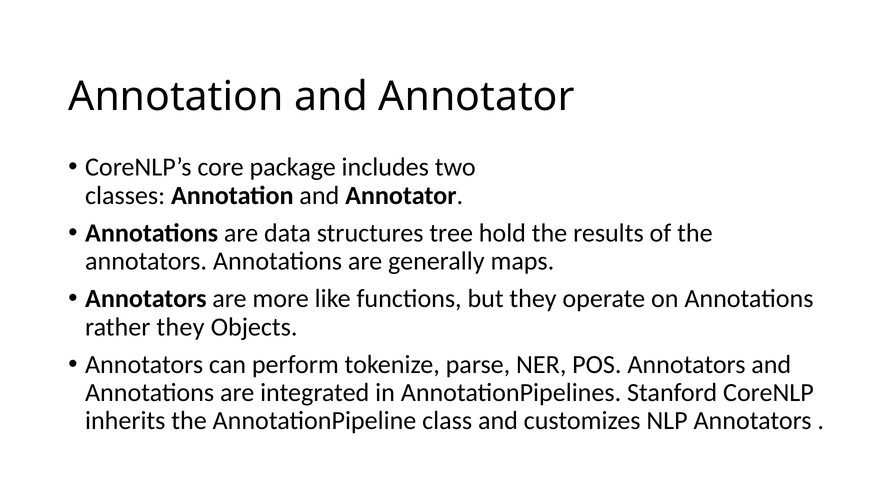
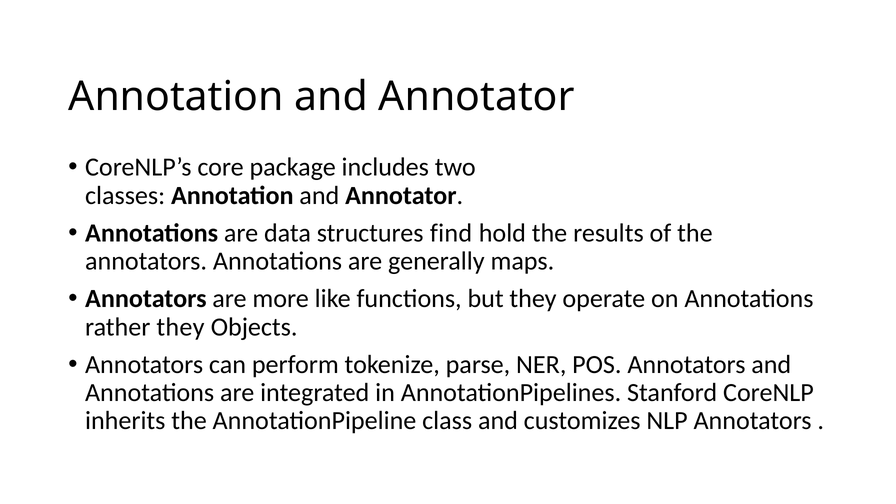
tree: tree -> find (451, 233)
